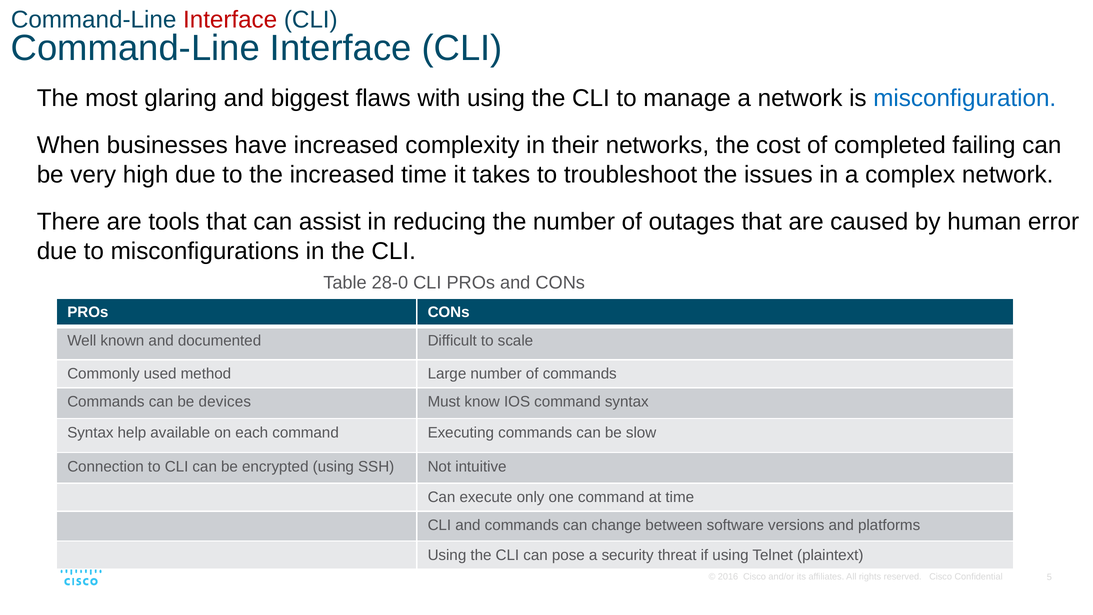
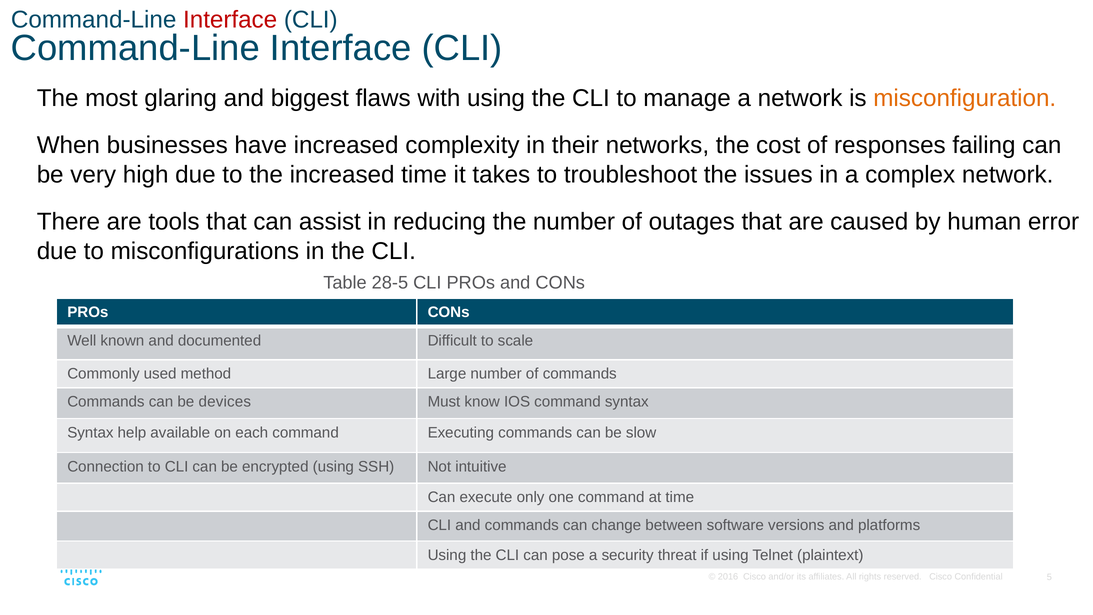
misconfiguration colour: blue -> orange (965, 98)
completed: completed -> responses (890, 145)
28-0: 28-0 -> 28-5 (390, 283)
